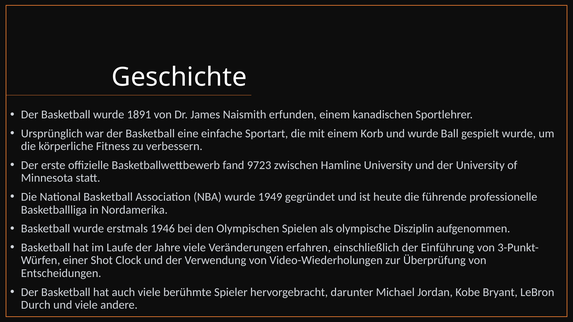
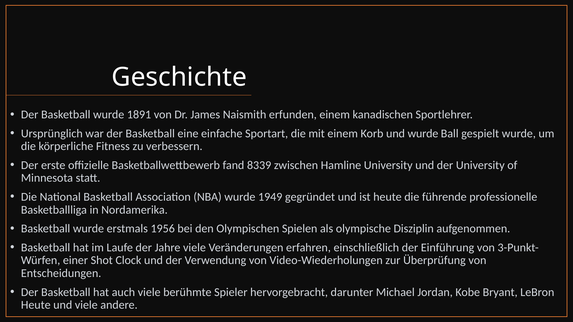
9723: 9723 -> 8339 (259, 165)
1946: 1946 -> 1956 (163, 229)
Durch: Durch -> Heute (36, 305)
